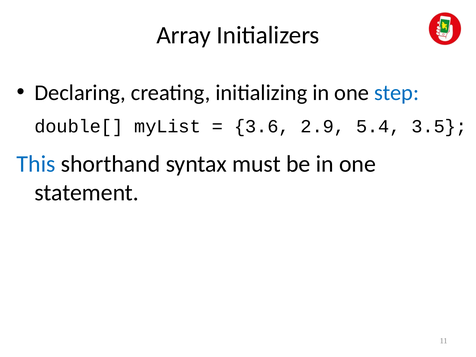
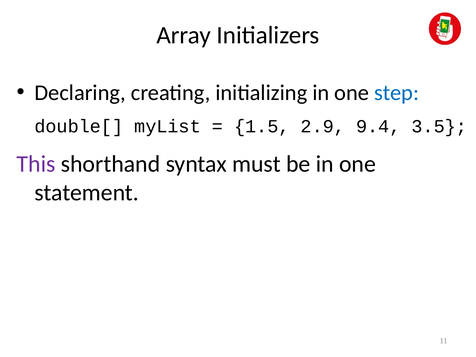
3.6: 3.6 -> 1.5 (262, 126)
5.4: 5.4 -> 9.4 (378, 126)
This colour: blue -> purple (36, 164)
